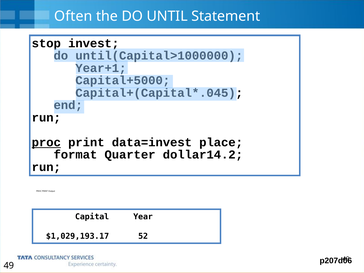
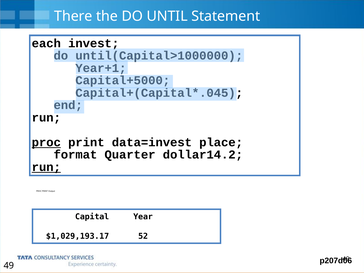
Often: Often -> There (73, 16)
stop: stop -> each (46, 43)
run underline: none -> present (46, 167)
